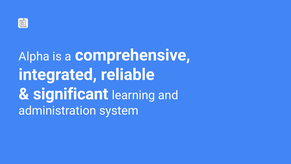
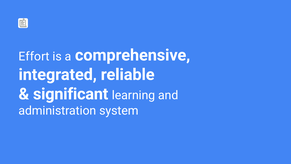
Alpha: Alpha -> Effort (34, 56)
